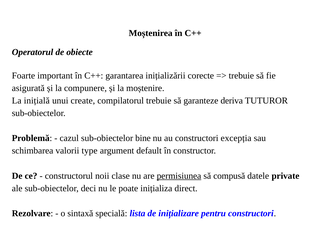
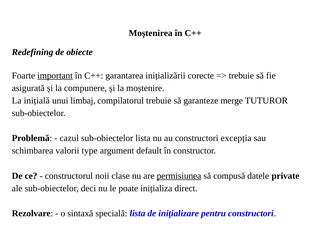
Operatorul: Operatorul -> Redefining (33, 52)
important underline: none -> present (55, 76)
create: create -> limbaj (83, 101)
deriva: deriva -> merge (232, 101)
sub-obiectelor bine: bine -> lista (143, 138)
